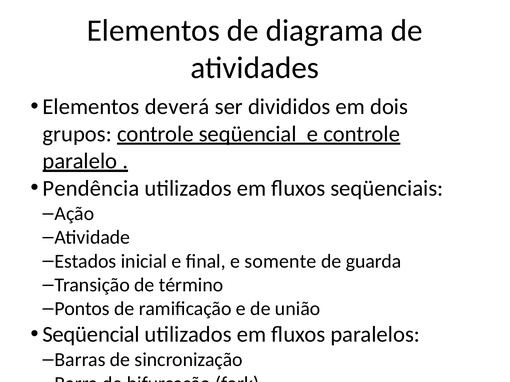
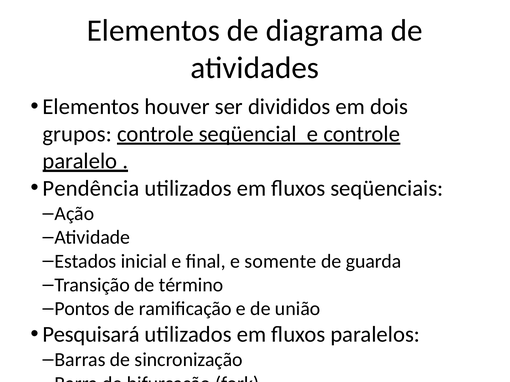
deverá: deverá -> houver (177, 107)
Seqüencial: Seqüencial -> Pesquisará (91, 335)
